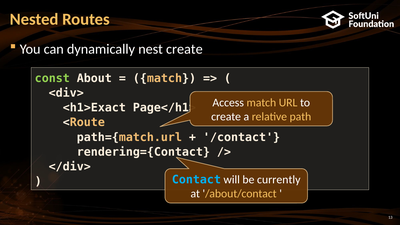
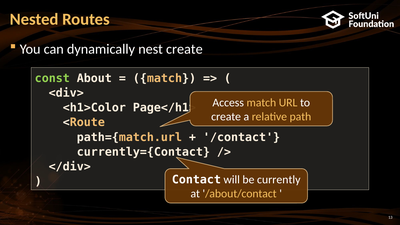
<h1>Exact: <h1>Exact -> <h1>Color (94, 108)
rendering={Contact: rendering={Contact -> currently={Contact (143, 152)
Contact colour: light blue -> white (196, 180)
